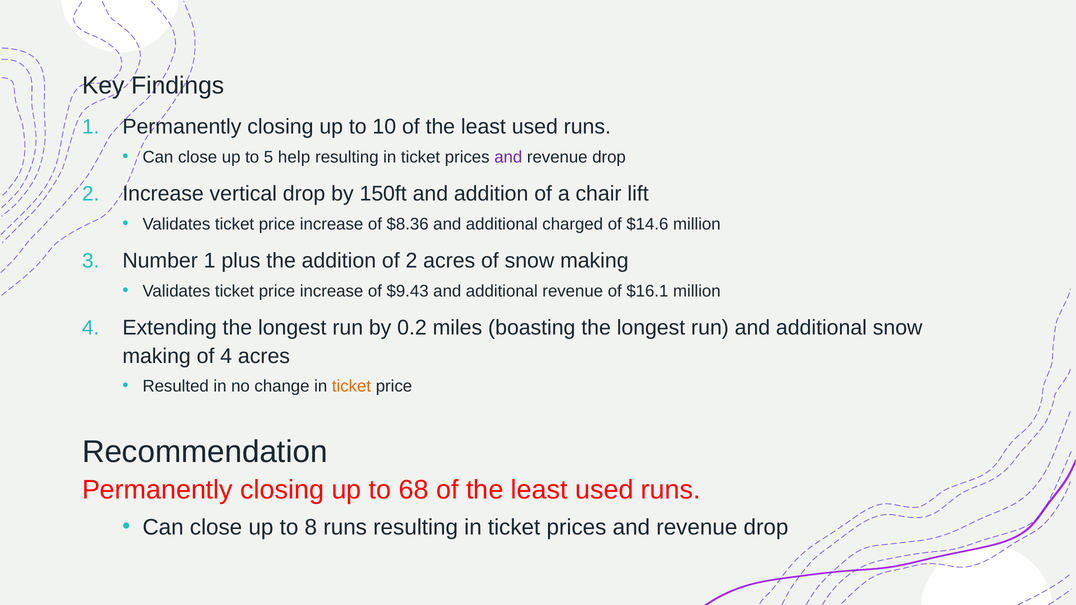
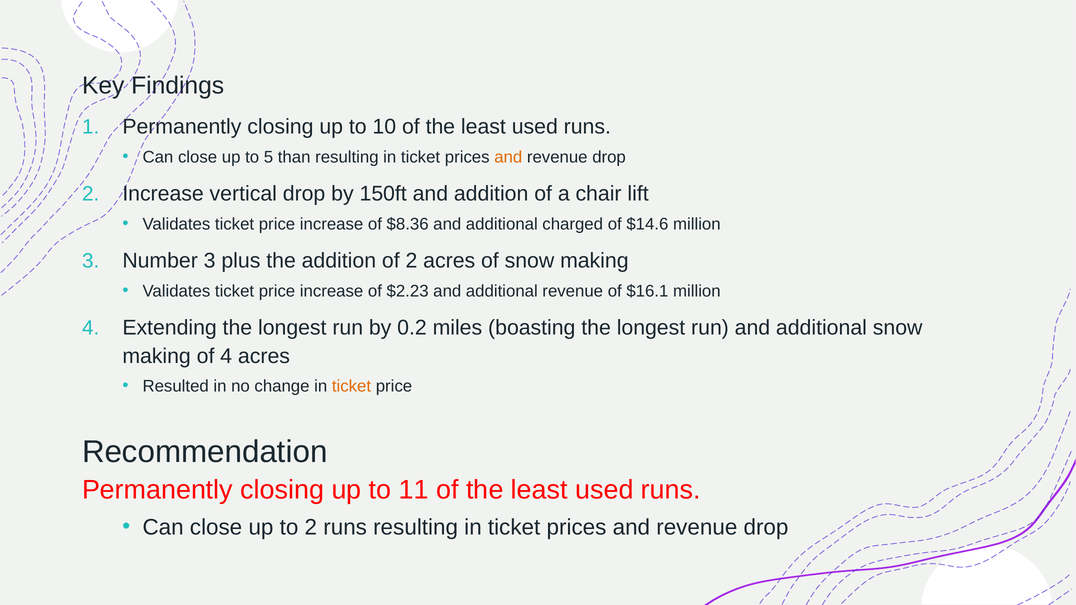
help: help -> than (294, 157)
and colour: purple -> orange (508, 157)
Number 1: 1 -> 3 (210, 261)
$9.43: $9.43 -> $2.23 (408, 291)
68: 68 -> 11 (414, 490)
to 8: 8 -> 2 (311, 528)
